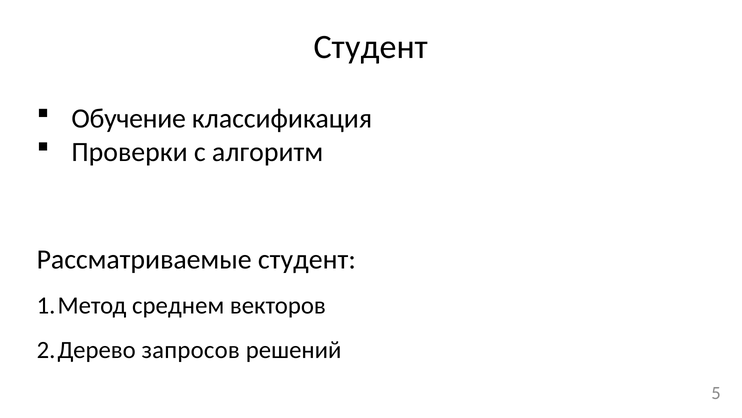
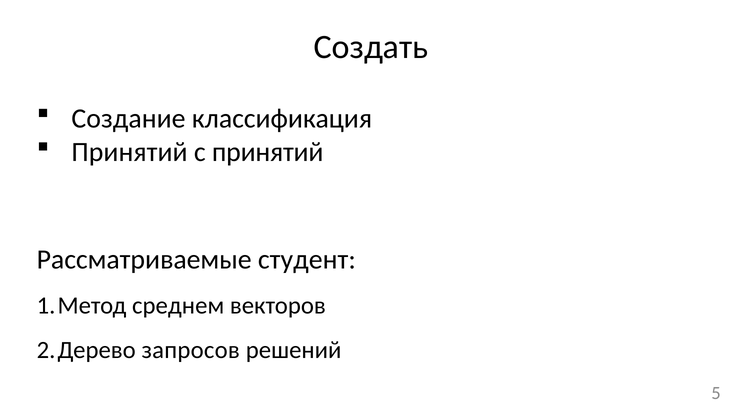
Студент: Студент -> Создать (371, 47)
Обучение: Обучение -> Создание (129, 118)
Проверки: Проверки -> Принятий (130, 152)
с алгоритм: алгоритм -> принятий (268, 152)
